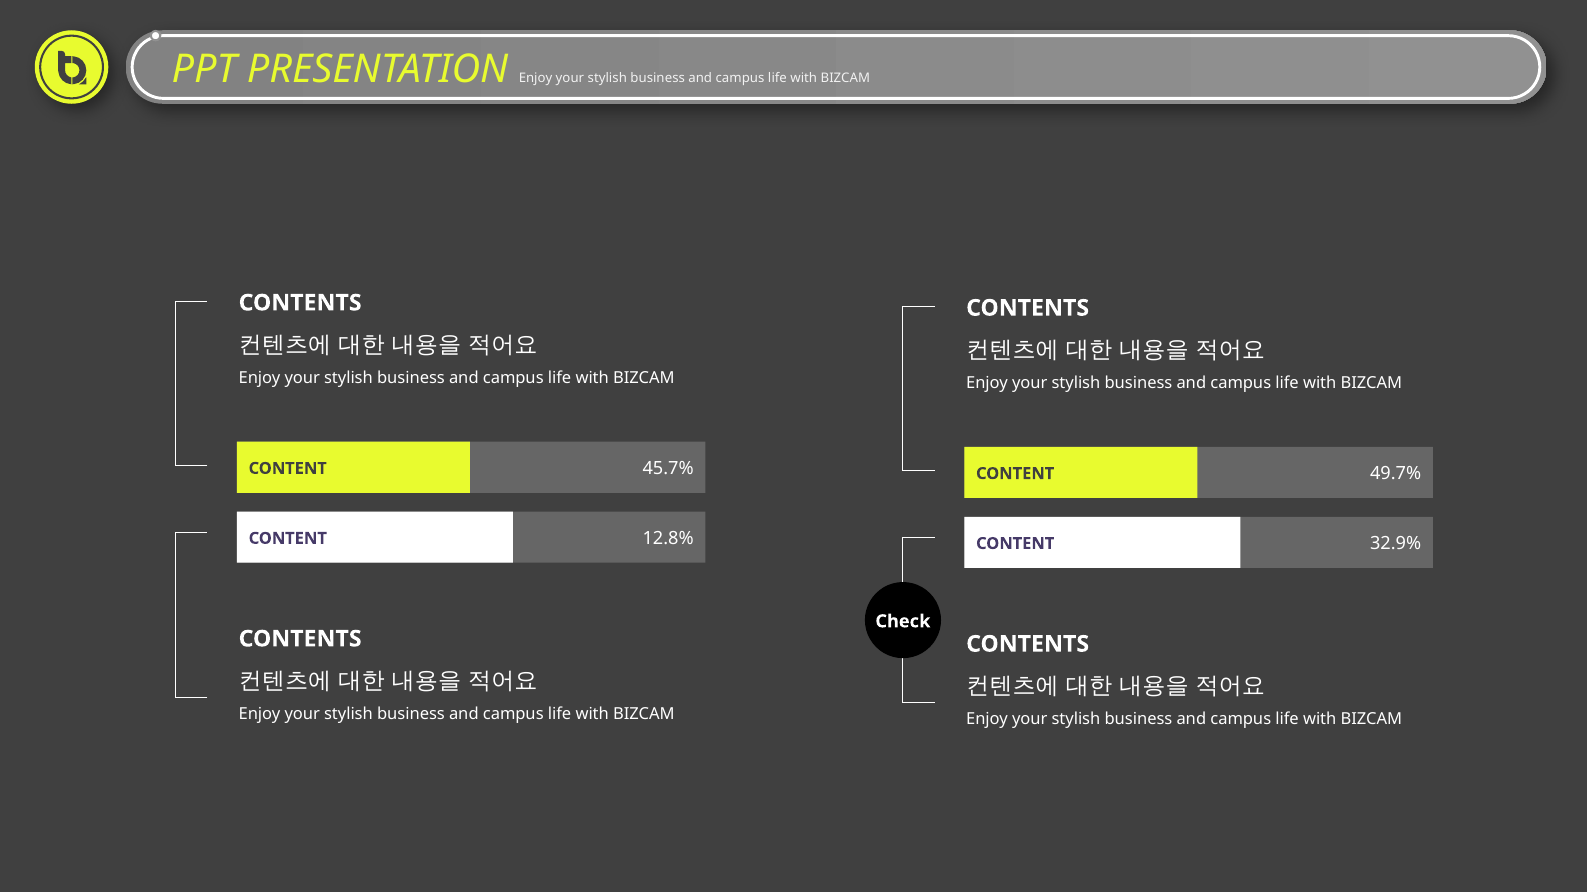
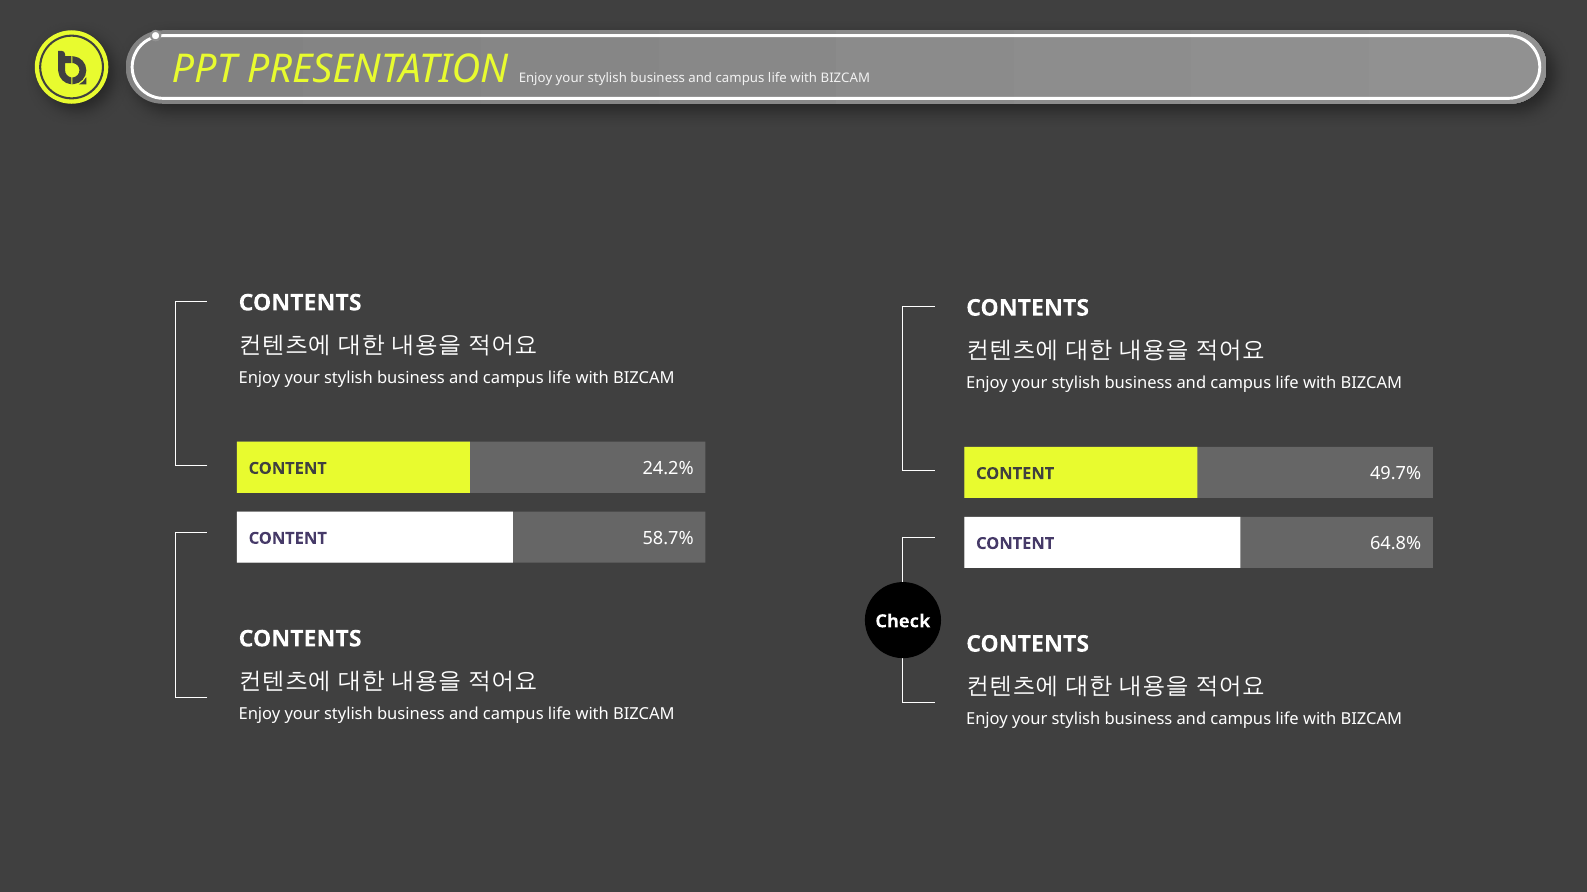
45.7%: 45.7% -> 24.2% (668, 469)
12.8%: 12.8% -> 58.7% (668, 539)
32.9%: 32.9% -> 64.8% (1396, 544)
